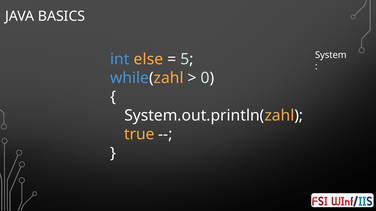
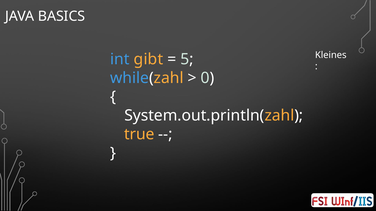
System: System -> Kleines (331, 55)
else: else -> gibt (148, 59)
